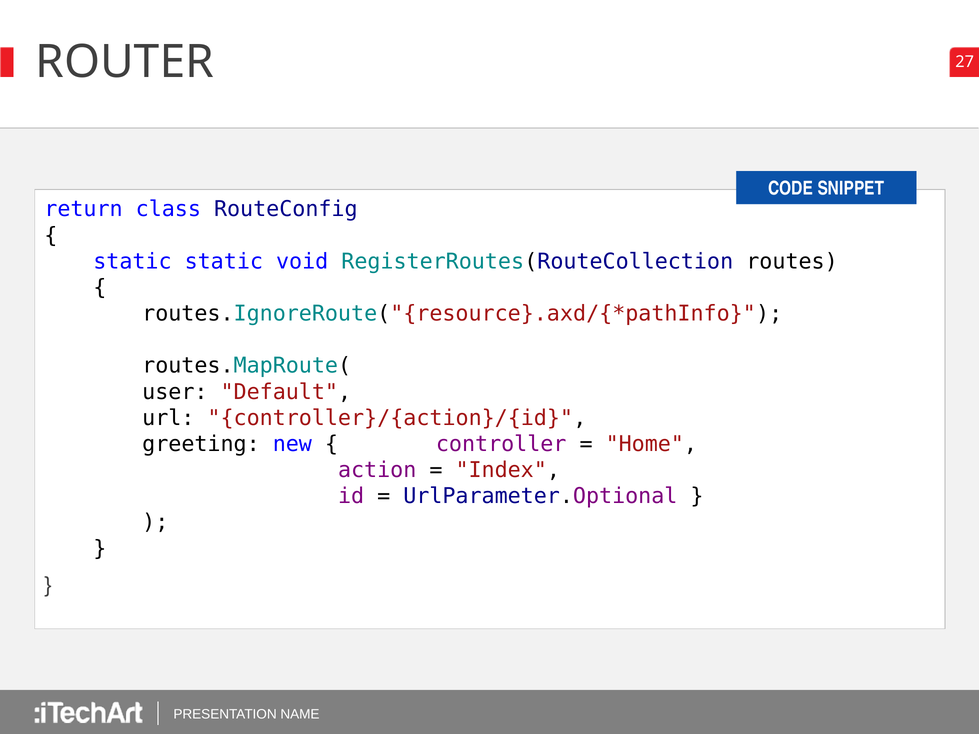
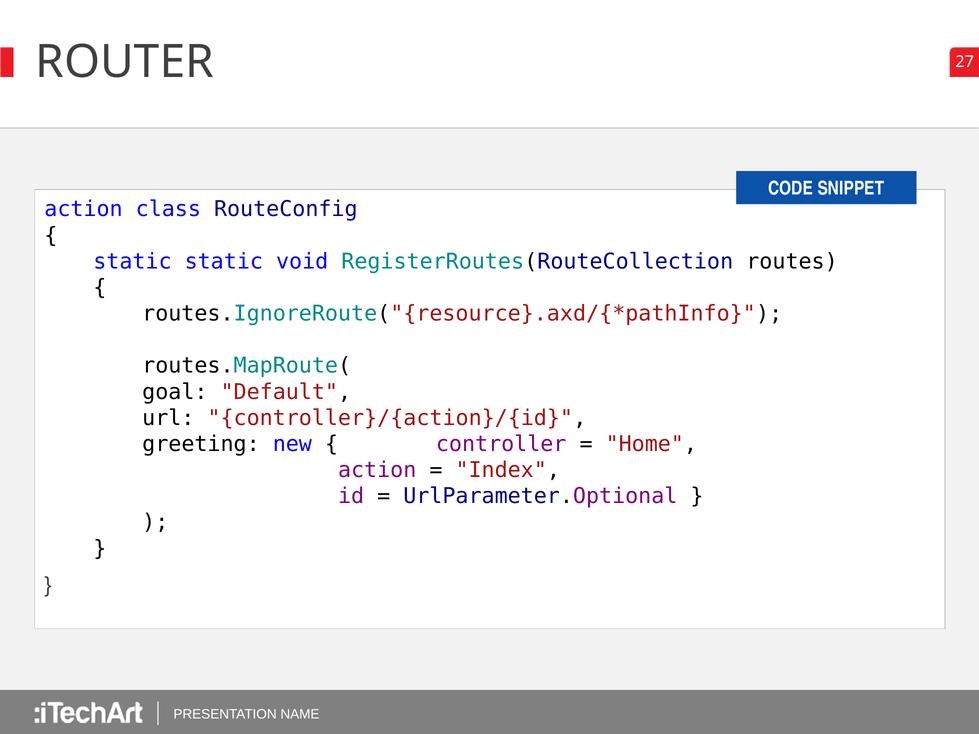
return: return -> action (84, 209)
user: user -> goal (175, 392)
